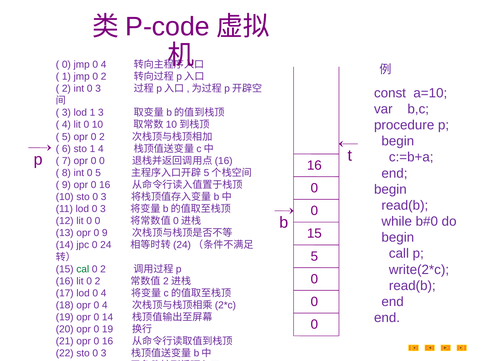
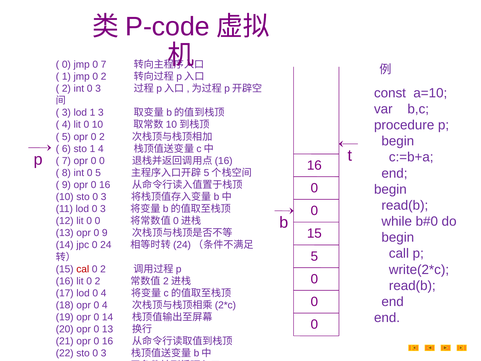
jmp 0 4: 4 -> 7 (104, 64)
cal colour: green -> red (83, 269)
0 19: 19 -> 13 (108, 329)
